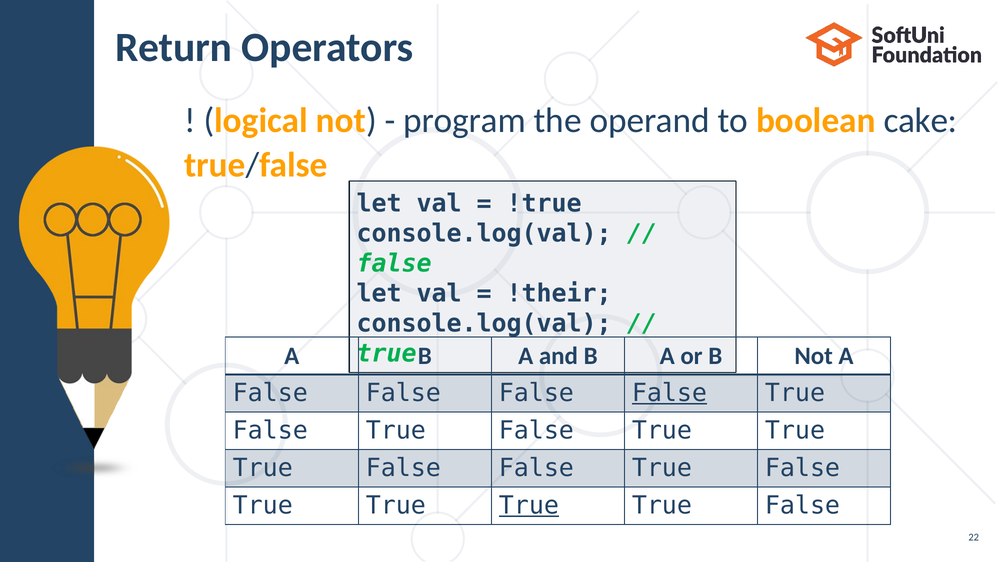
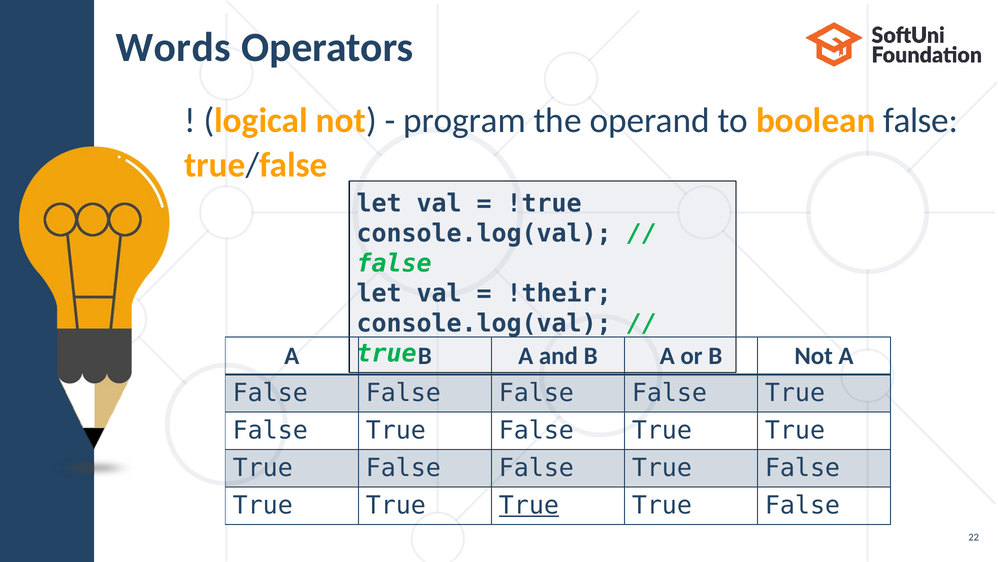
Return: Return -> Words (173, 47)
boolean cake: cake -> false (921, 121)
False underline: present -> none (669, 393)
